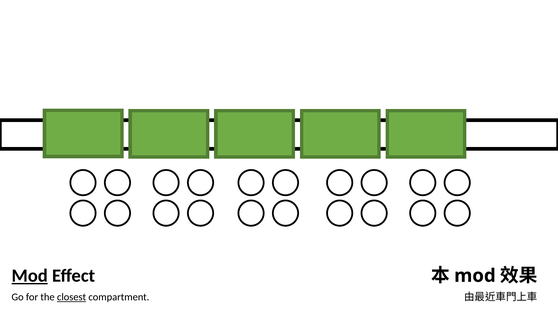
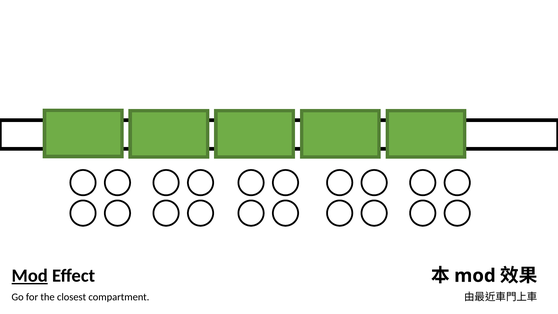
closest underline: present -> none (72, 297)
